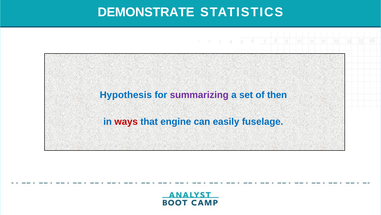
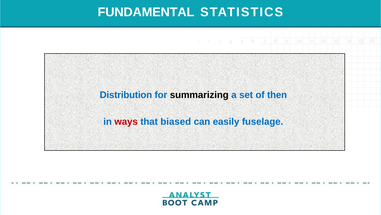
DEMONSTRATE: DEMONSTRATE -> FUNDAMENTAL (146, 12)
Hypothesis: Hypothesis -> Distribution (126, 95)
summarizing colour: purple -> black (199, 95)
engine: engine -> biased (176, 121)
